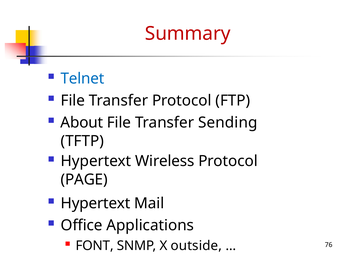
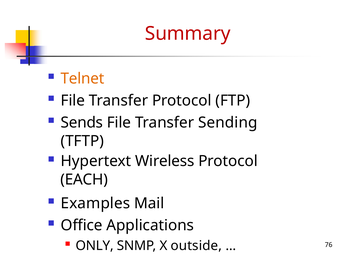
Telnet colour: blue -> orange (82, 78)
About: About -> Sends (82, 122)
PAGE: PAGE -> EACH (84, 179)
Hypertext: Hypertext -> Examples (95, 203)
FONT: FONT -> ONLY (95, 245)
